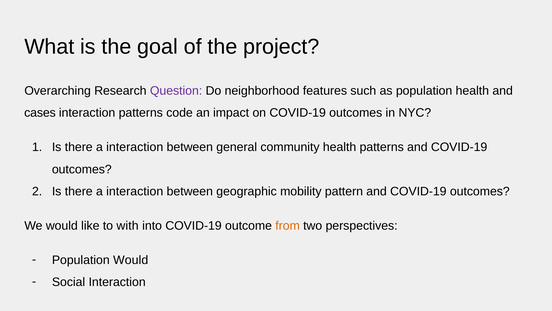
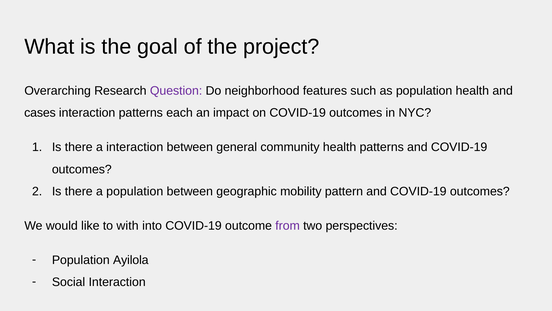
code: code -> each (180, 113)
interaction: interaction -> population (135, 191)
from colour: orange -> purple (288, 225)
Population Would: Would -> Ayilola (131, 260)
